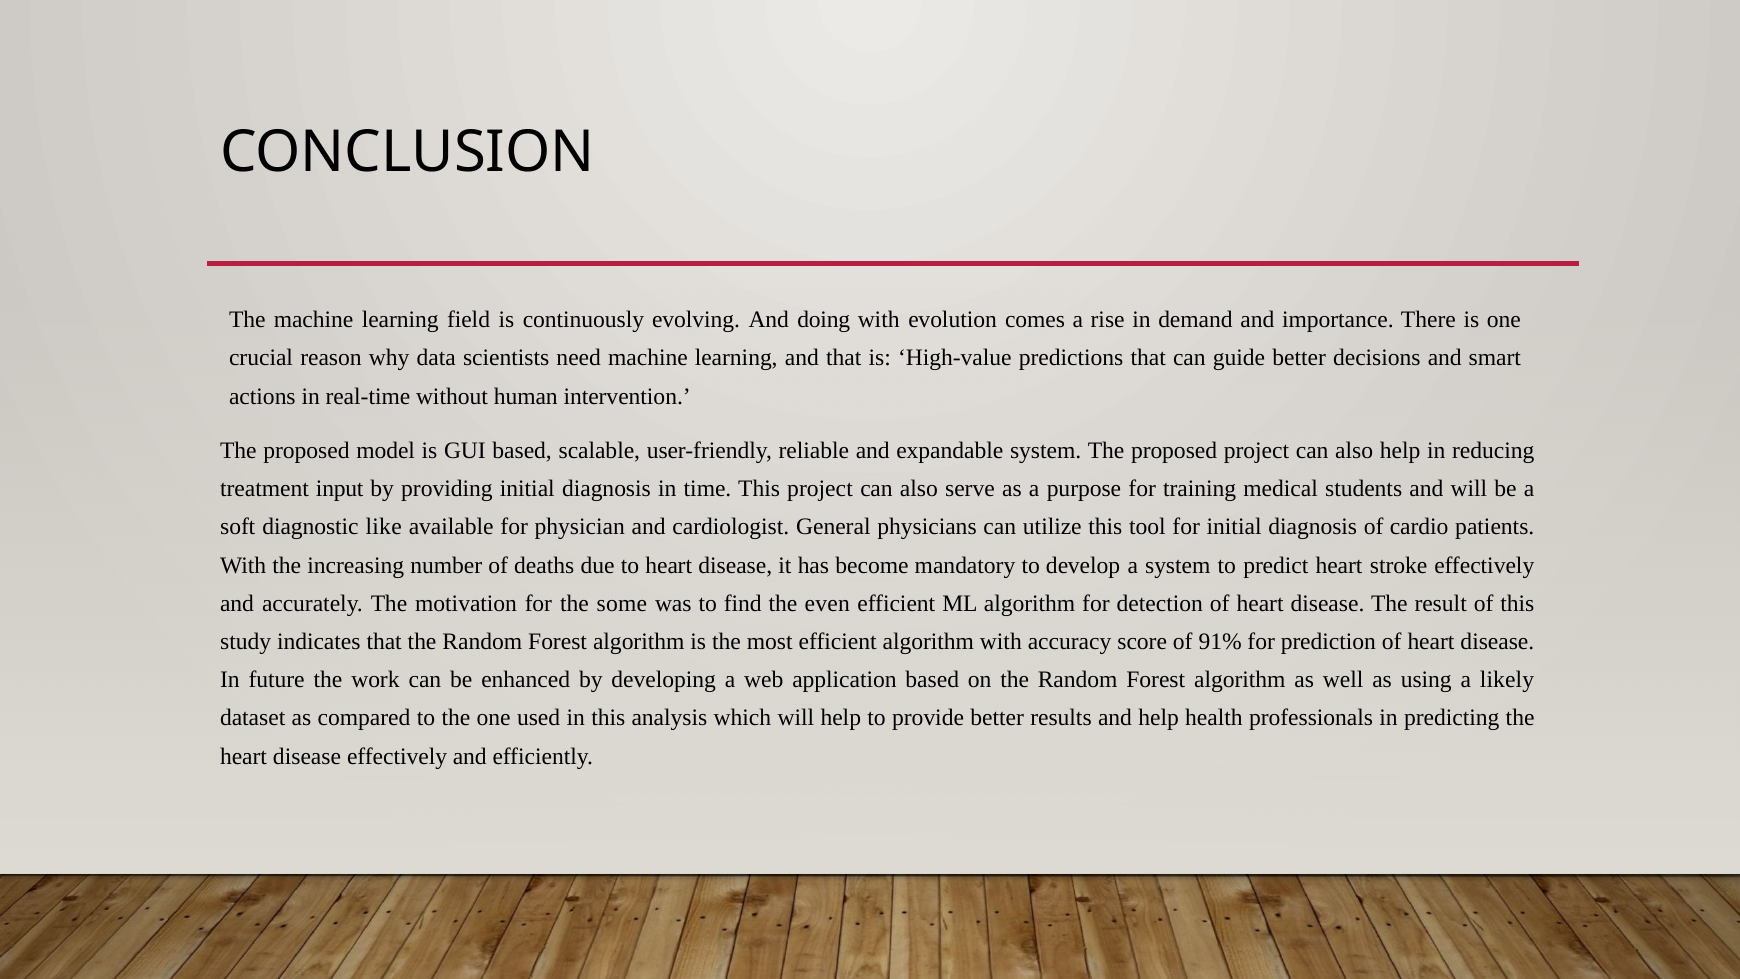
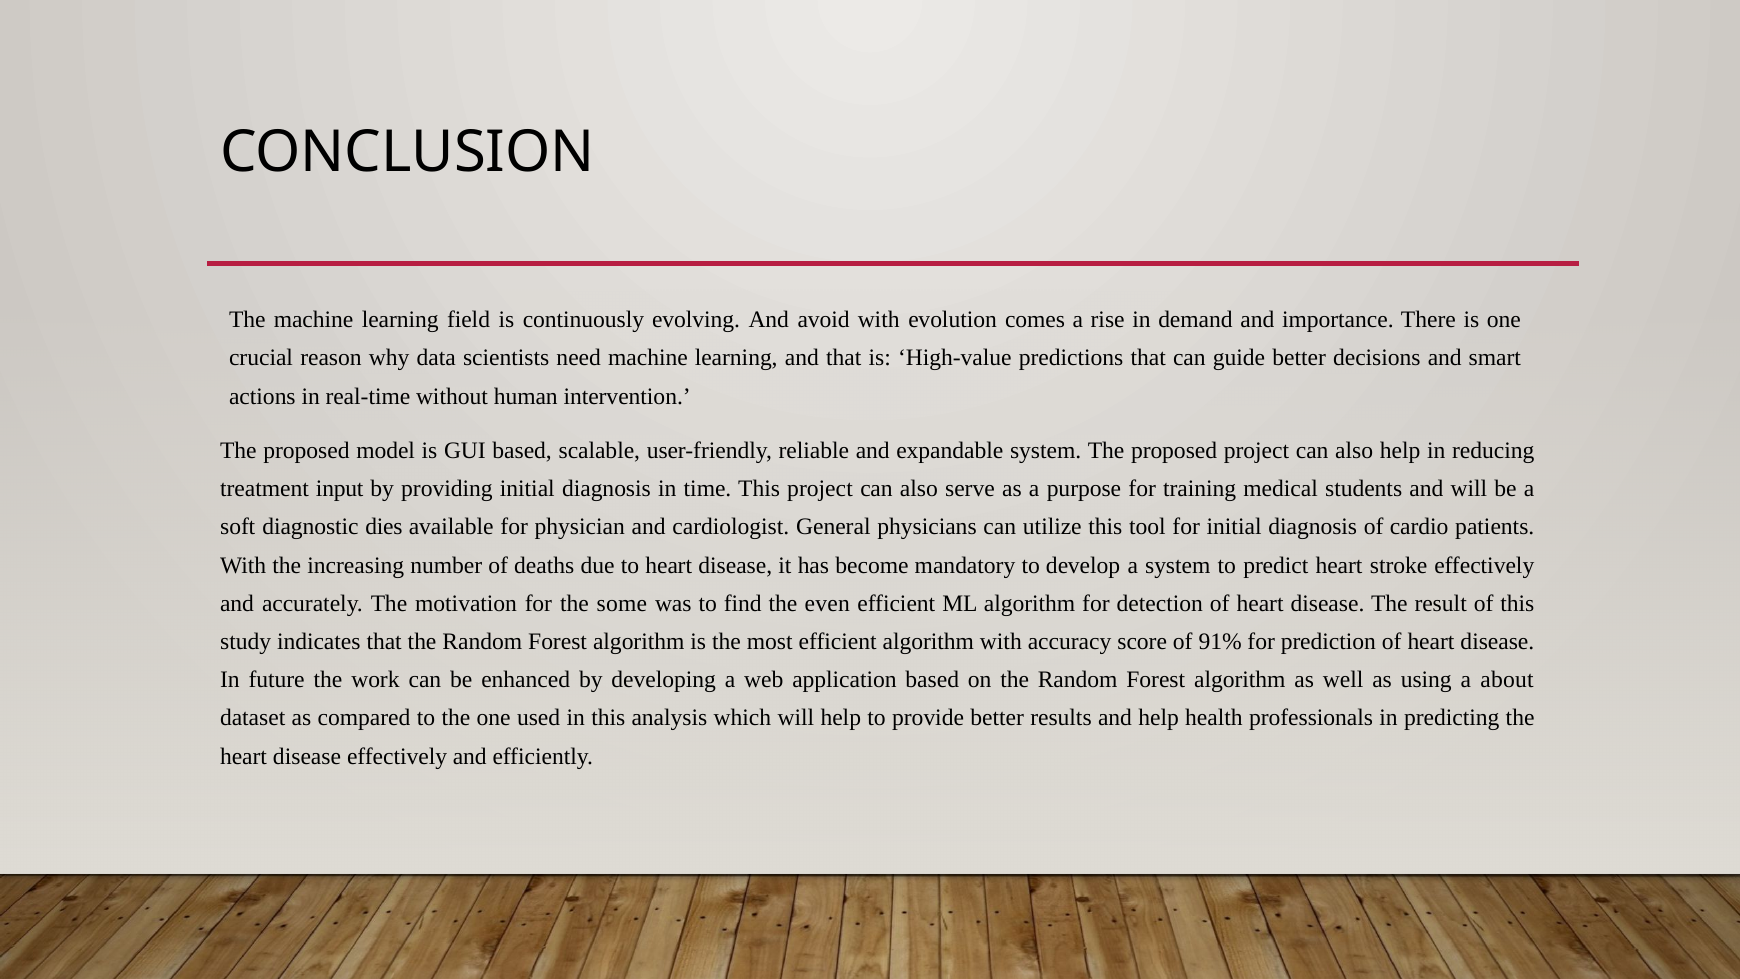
doing: doing -> avoid (824, 320)
like: like -> dies (384, 527)
likely: likely -> about (1507, 680)
